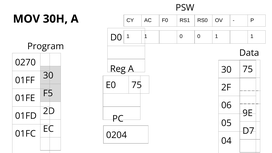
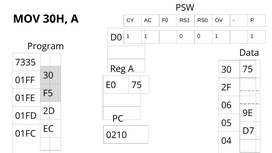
0270: 0270 -> 7335 (25, 62)
0204: 0204 -> 0210 (116, 135)
